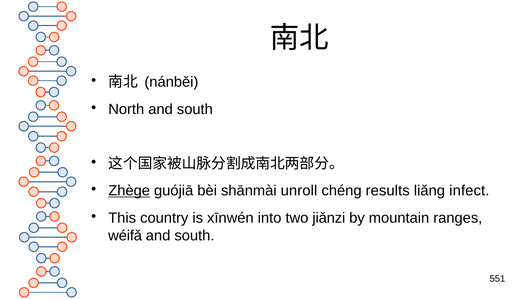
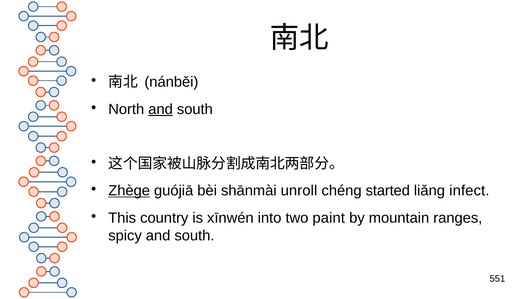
and underline: none -> present (161, 109)
results: results -> started (388, 191)
jiǎnzi: jiǎnzi -> paint (329, 218)
wéifǎ: wéifǎ -> spicy (125, 236)
